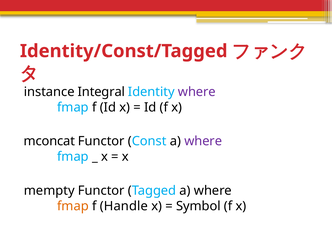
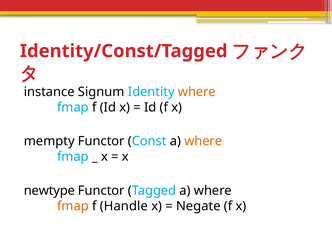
Integral: Integral -> Signum (101, 92)
where colour: purple -> orange (197, 92)
mconcat: mconcat -> mempty (49, 141)
where colour: purple -> orange (203, 141)
mempty: mempty -> newtype (49, 191)
Symbol: Symbol -> Negate (198, 206)
